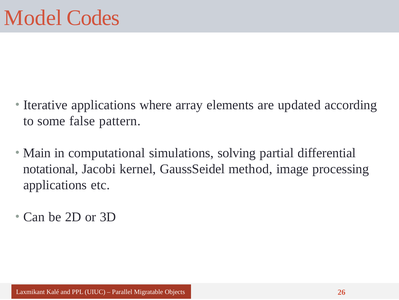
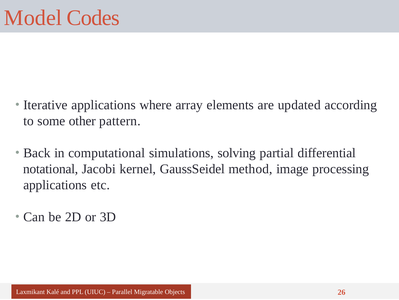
false: false -> other (82, 121)
Main: Main -> Back (37, 153)
